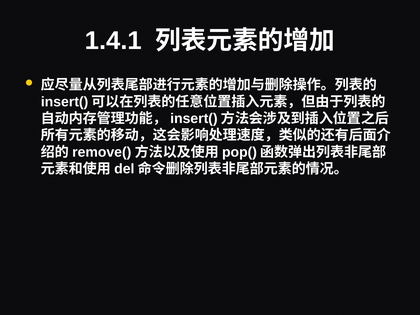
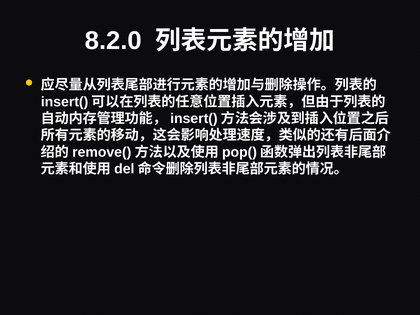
1.4.1: 1.4.1 -> 8.2.0 (113, 41)
